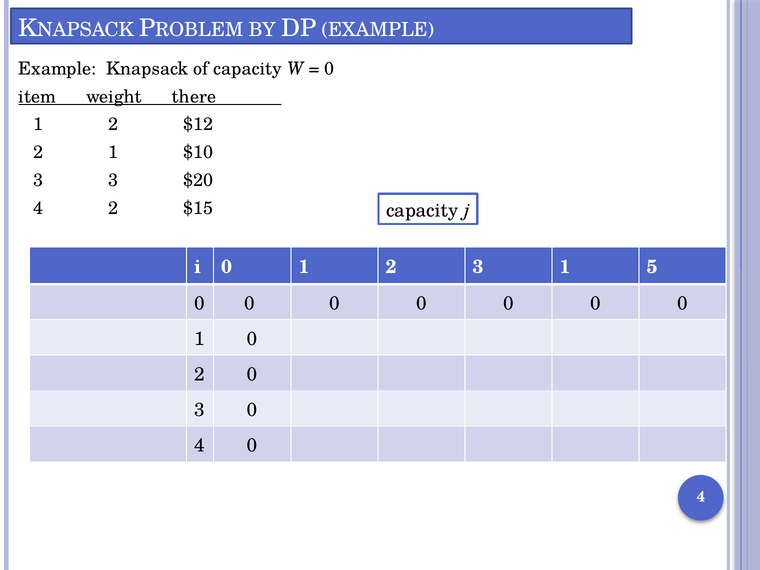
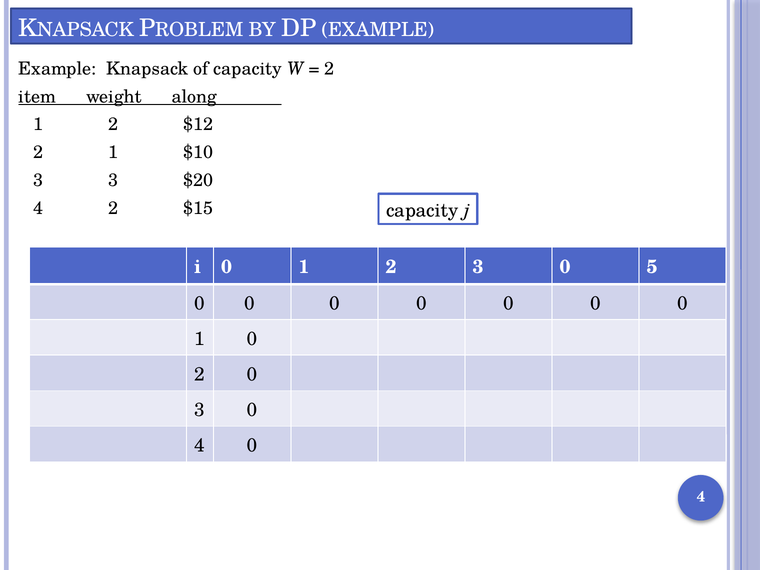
0: 0 -> 2 (329, 69)
there: there -> along (194, 97)
2 3 1: 1 -> 0 (565, 267)
